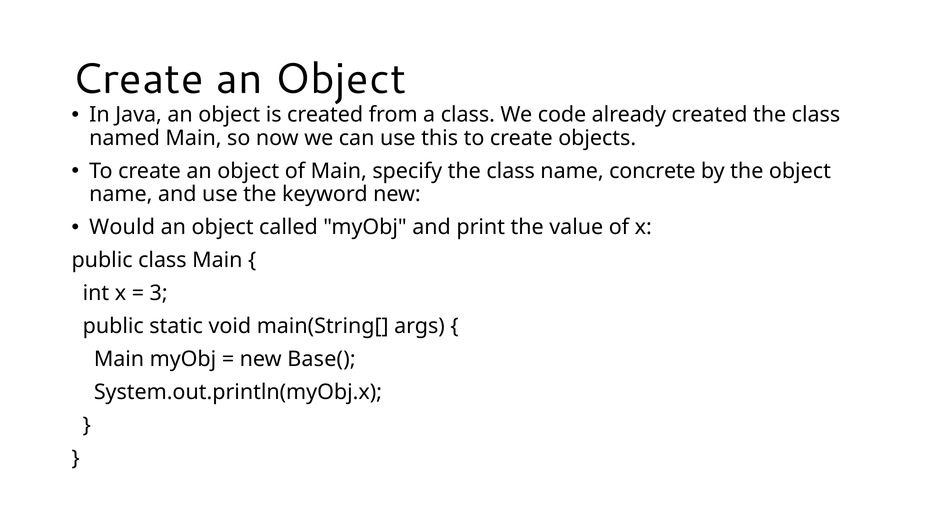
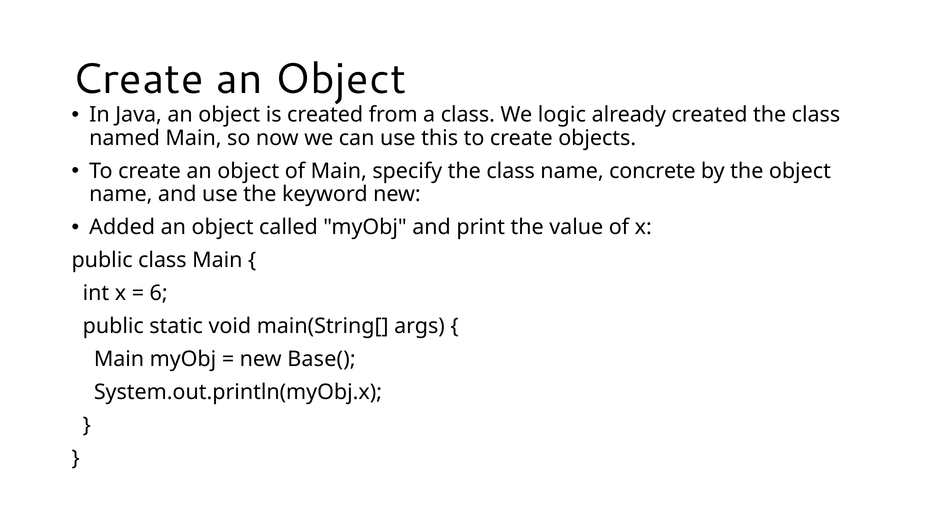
code: code -> logic (562, 115)
Would: Would -> Added (122, 227)
3: 3 -> 6 (159, 293)
